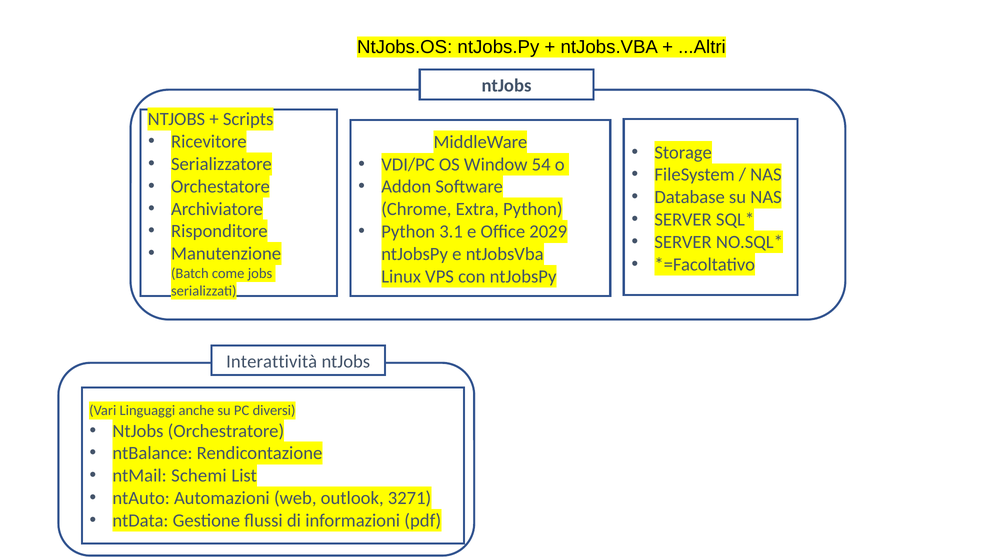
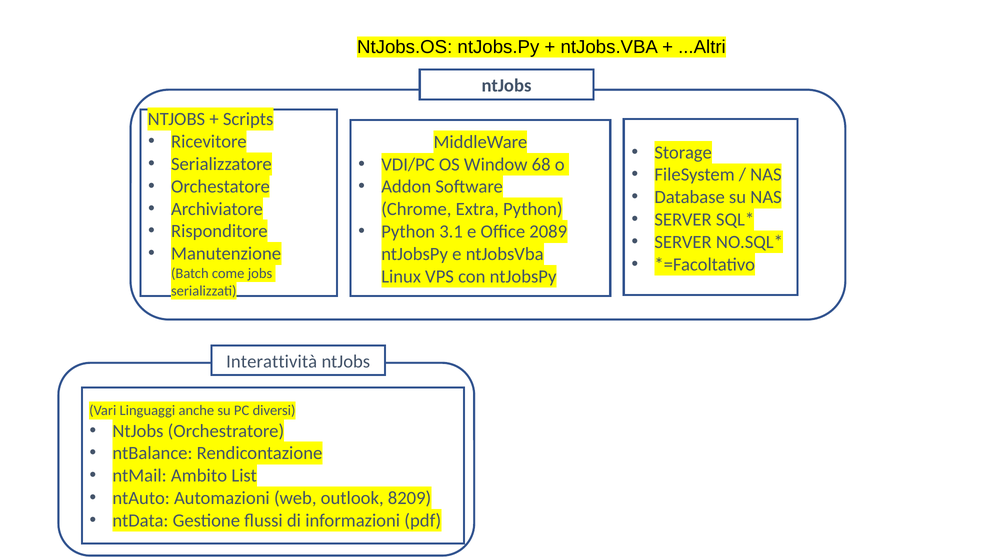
54: 54 -> 68 (541, 164)
2029: 2029 -> 2089 (548, 231)
Schemi: Schemi -> Ambito (199, 475)
3271: 3271 -> 8209 (410, 498)
